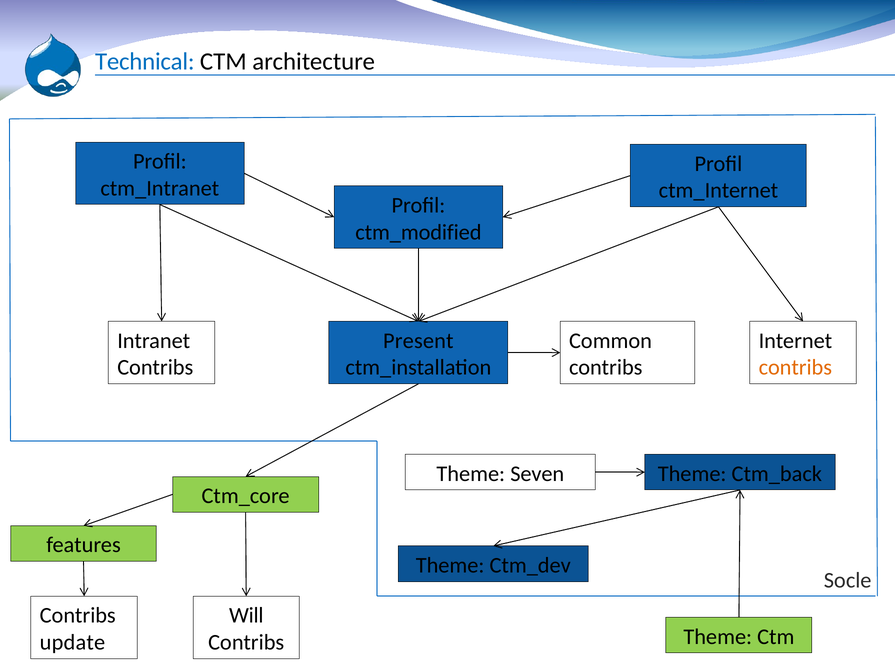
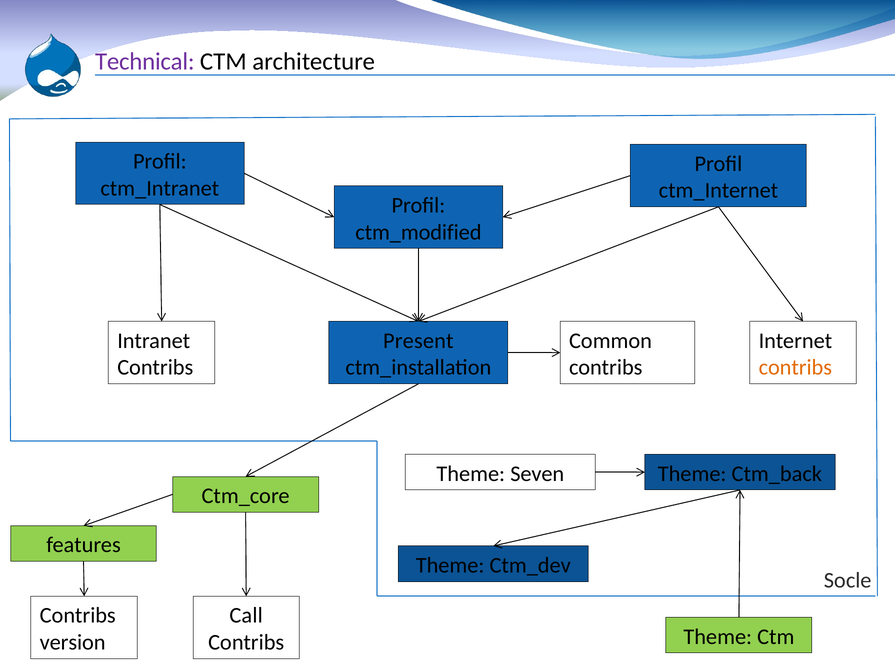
Technical colour: blue -> purple (145, 62)
Will: Will -> Call (246, 616)
update: update -> version (73, 643)
